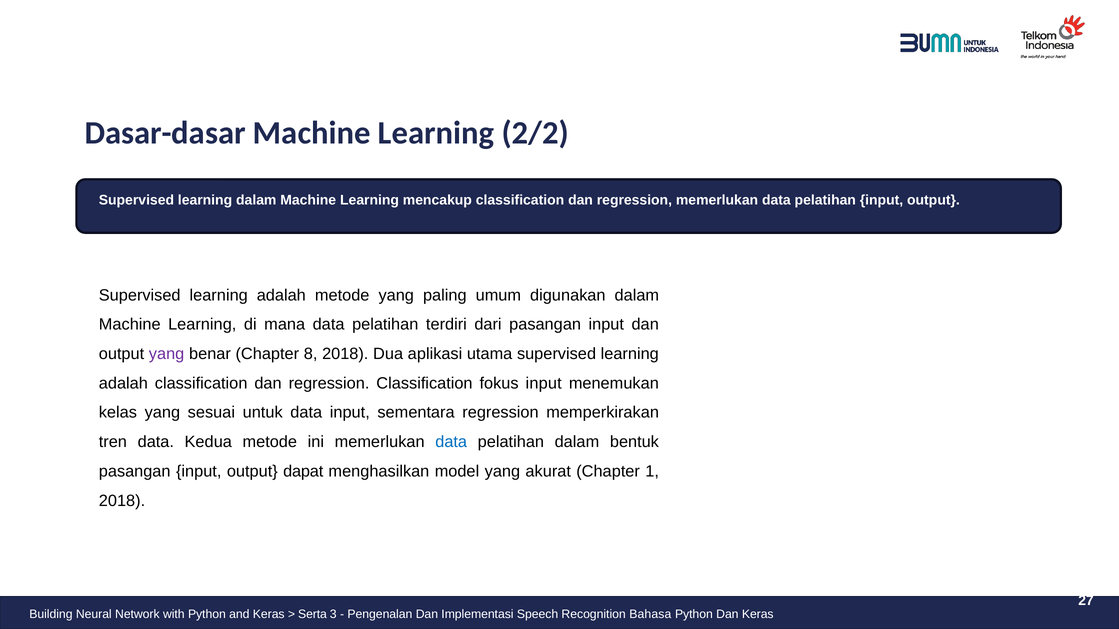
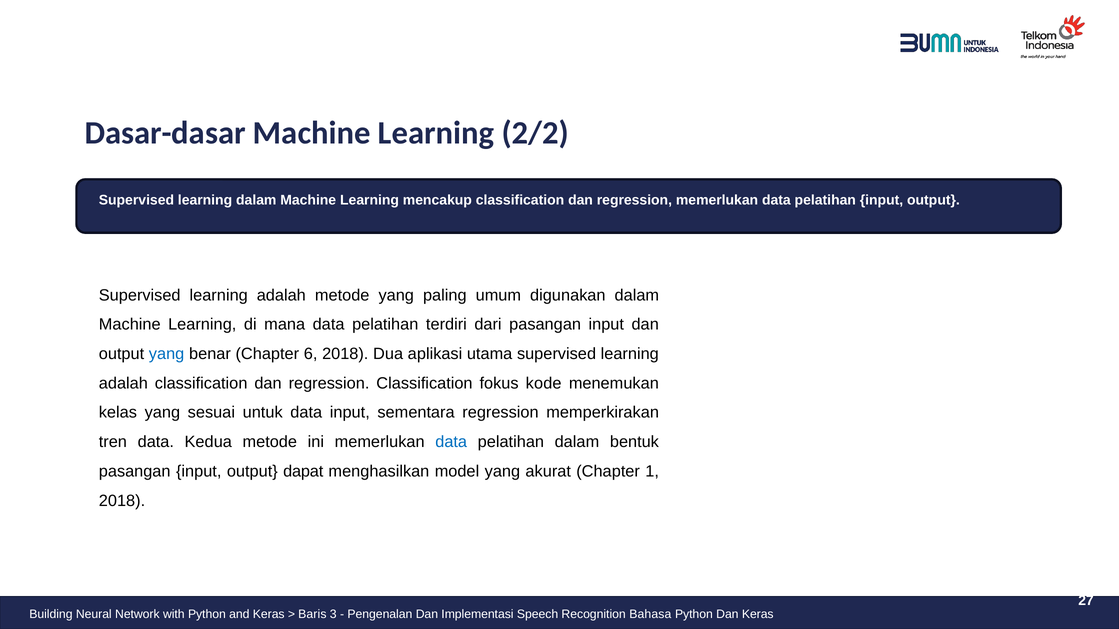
yang colour: purple -> blue (167, 354)
8: 8 -> 6 (311, 354)
fokus input: input -> kode (544, 384)
Serta: Serta -> Baris (312, 614)
